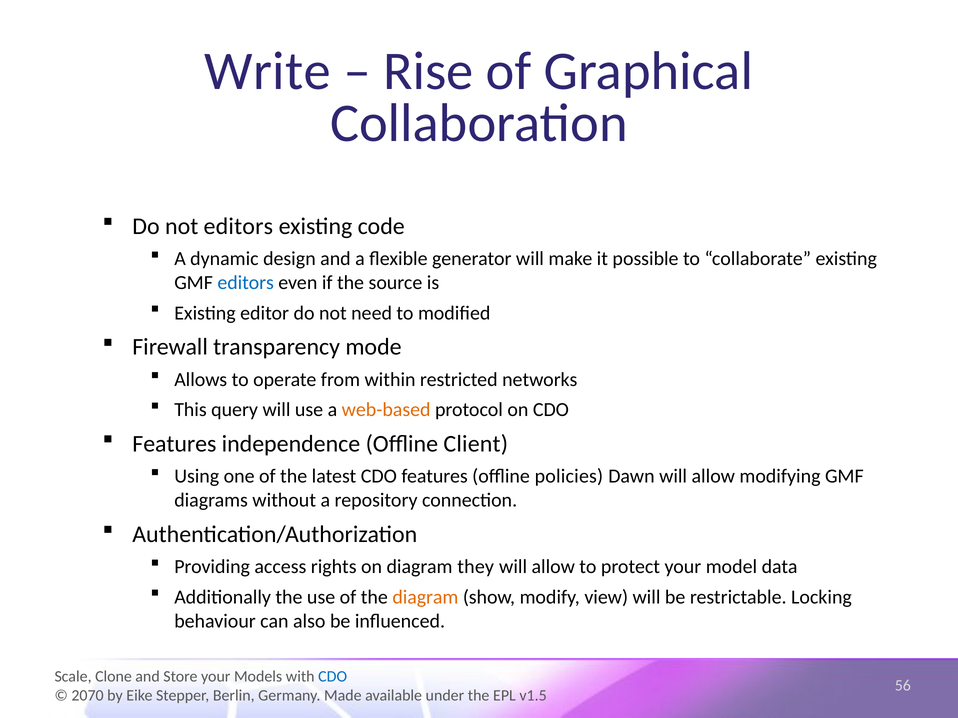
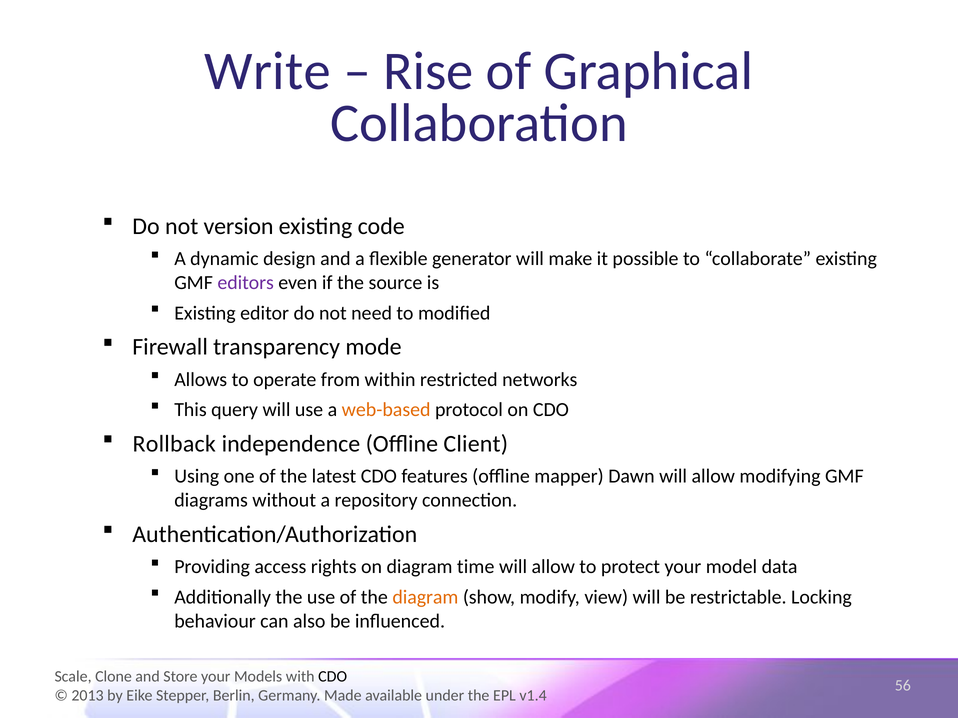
not editors: editors -> version (239, 227)
editors colour: blue -> purple (246, 283)
Features: Features -> Rollback (174, 444)
policies: policies -> mapper (569, 477)
they: they -> time (476, 567)
CDO colour: blue -> black (333, 677)
2070: 2070 -> 2013 (88, 696)
v1.5: v1.5 -> v1.4 (533, 696)
